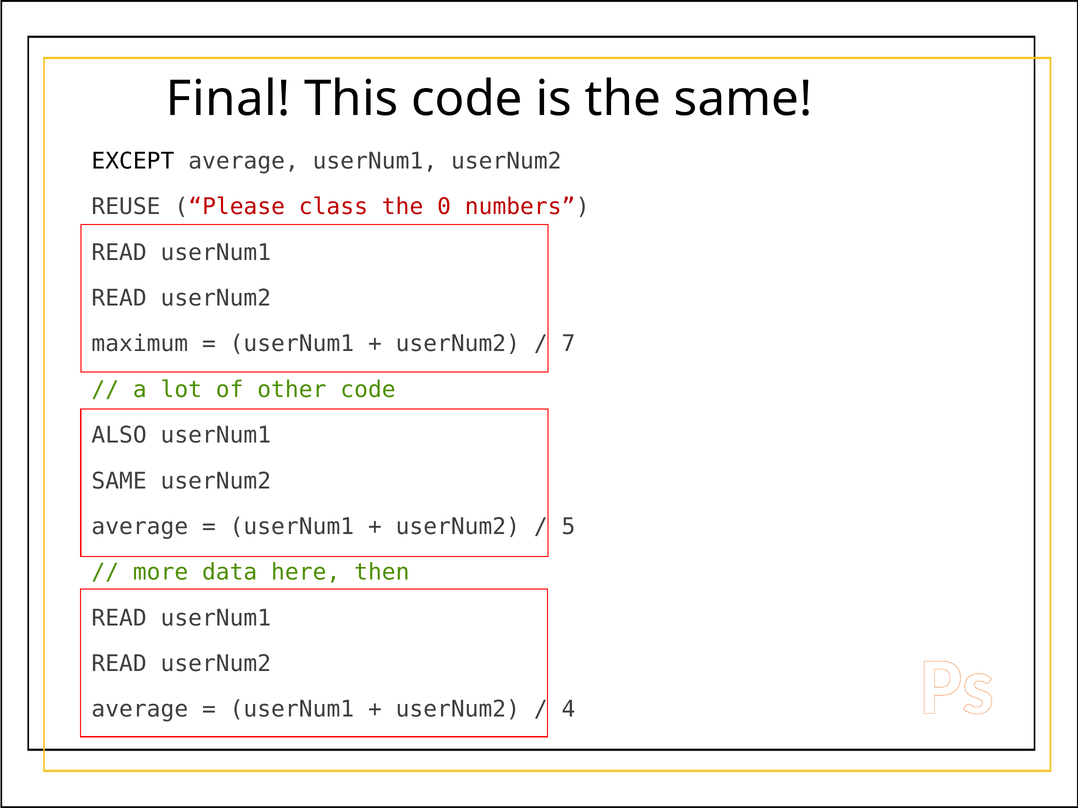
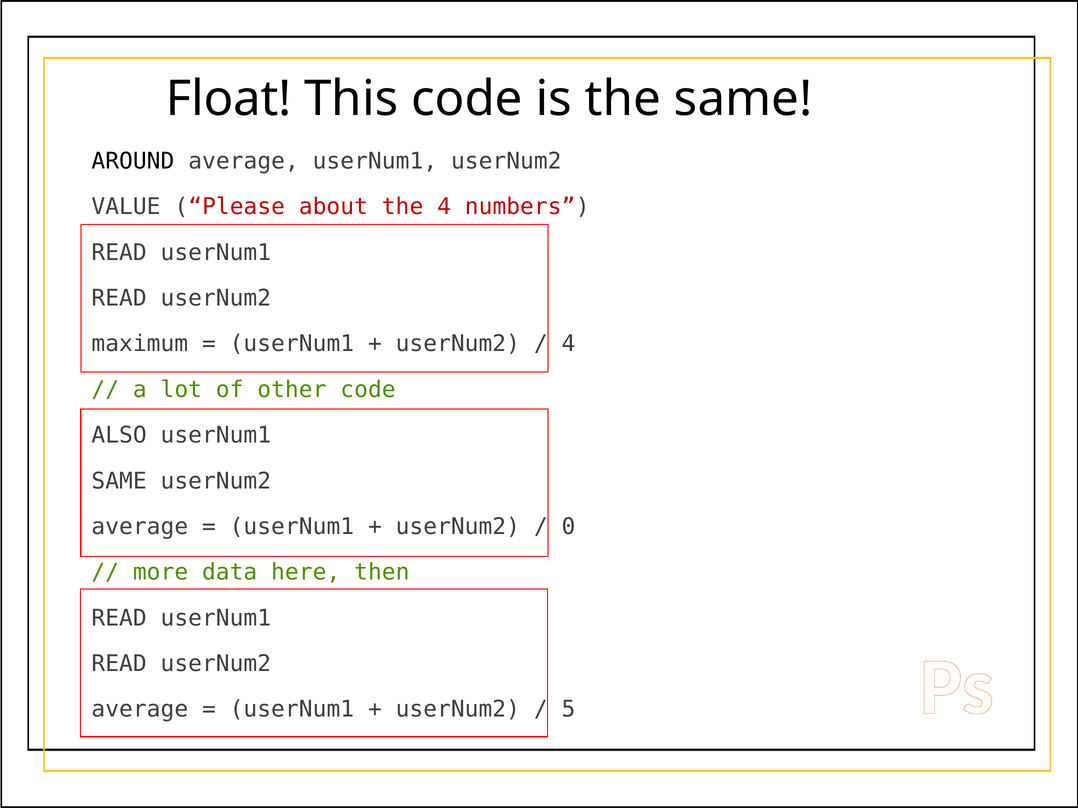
Final: Final -> Float (229, 99)
EXCEPT: EXCEPT -> AROUND (133, 161)
REUSE: REUSE -> VALUE (126, 207)
class: class -> about (333, 207)
the 0: 0 -> 4 (444, 207)
7: 7 -> 4 (569, 344)
5: 5 -> 0 (569, 527)
4: 4 -> 5 (569, 710)
